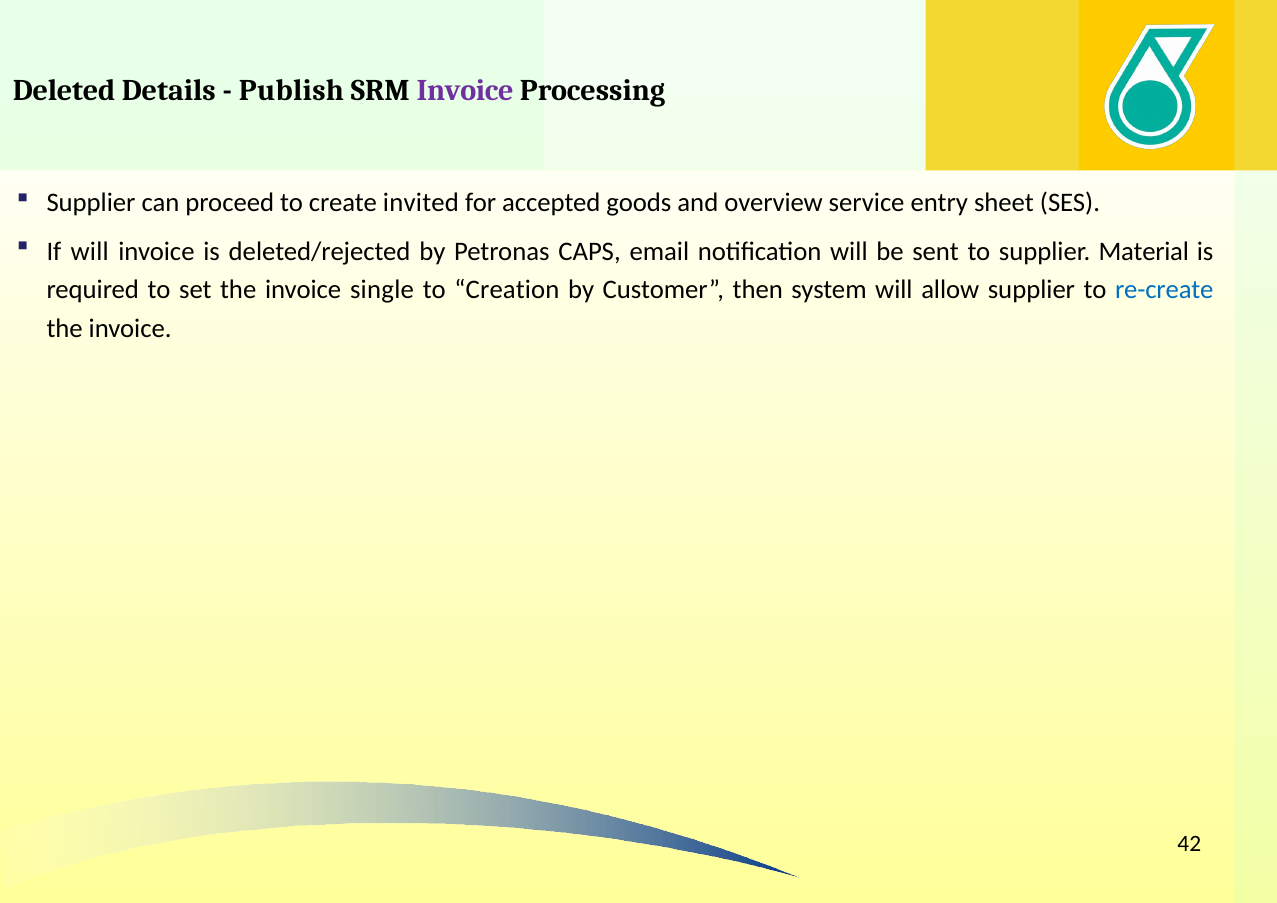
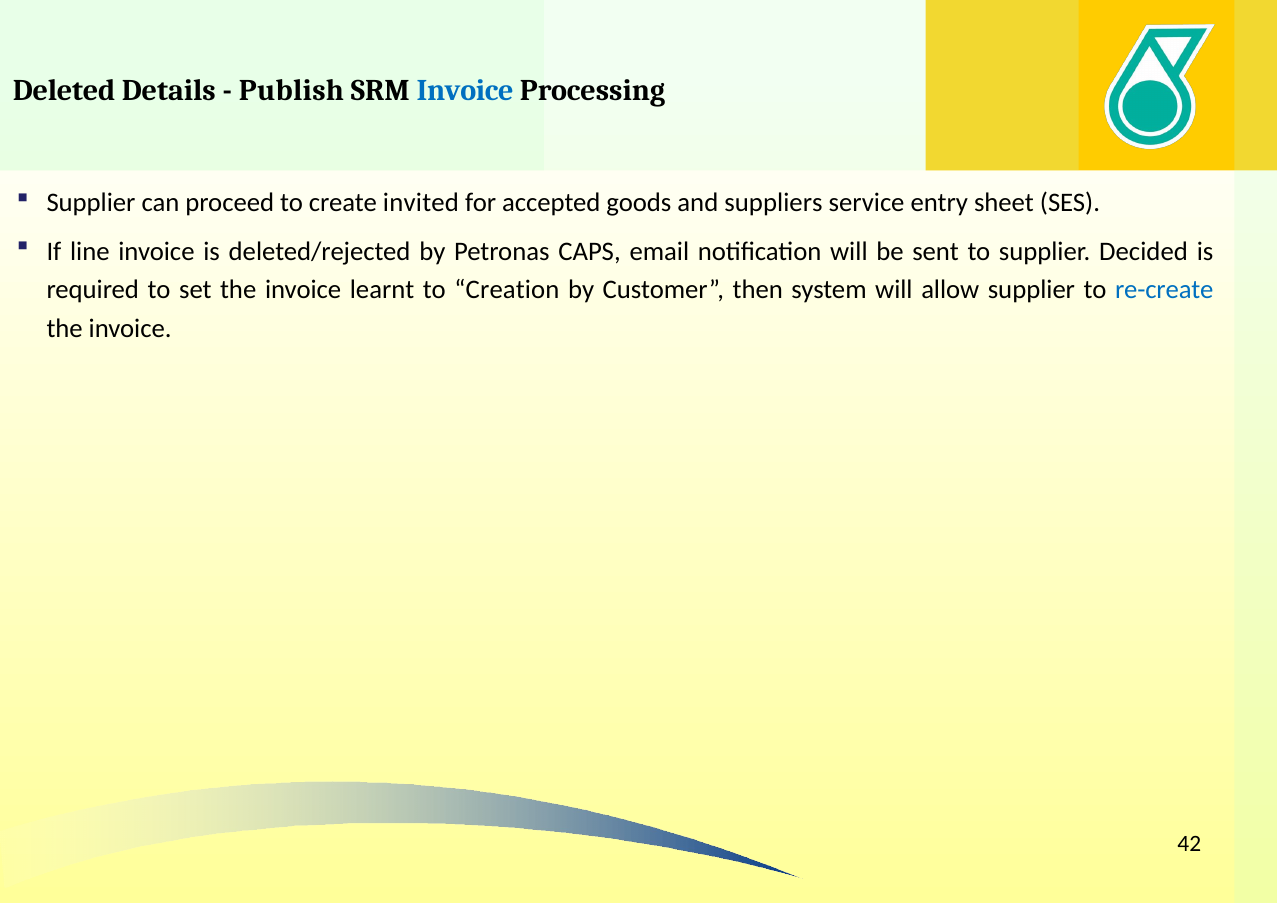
Invoice colour: purple -> blue (465, 91)
overview: overview -> suppliers (773, 203)
If will: will -> line (90, 252)
Material: Material -> Decided (1144, 252)
single: single -> learnt (382, 290)
